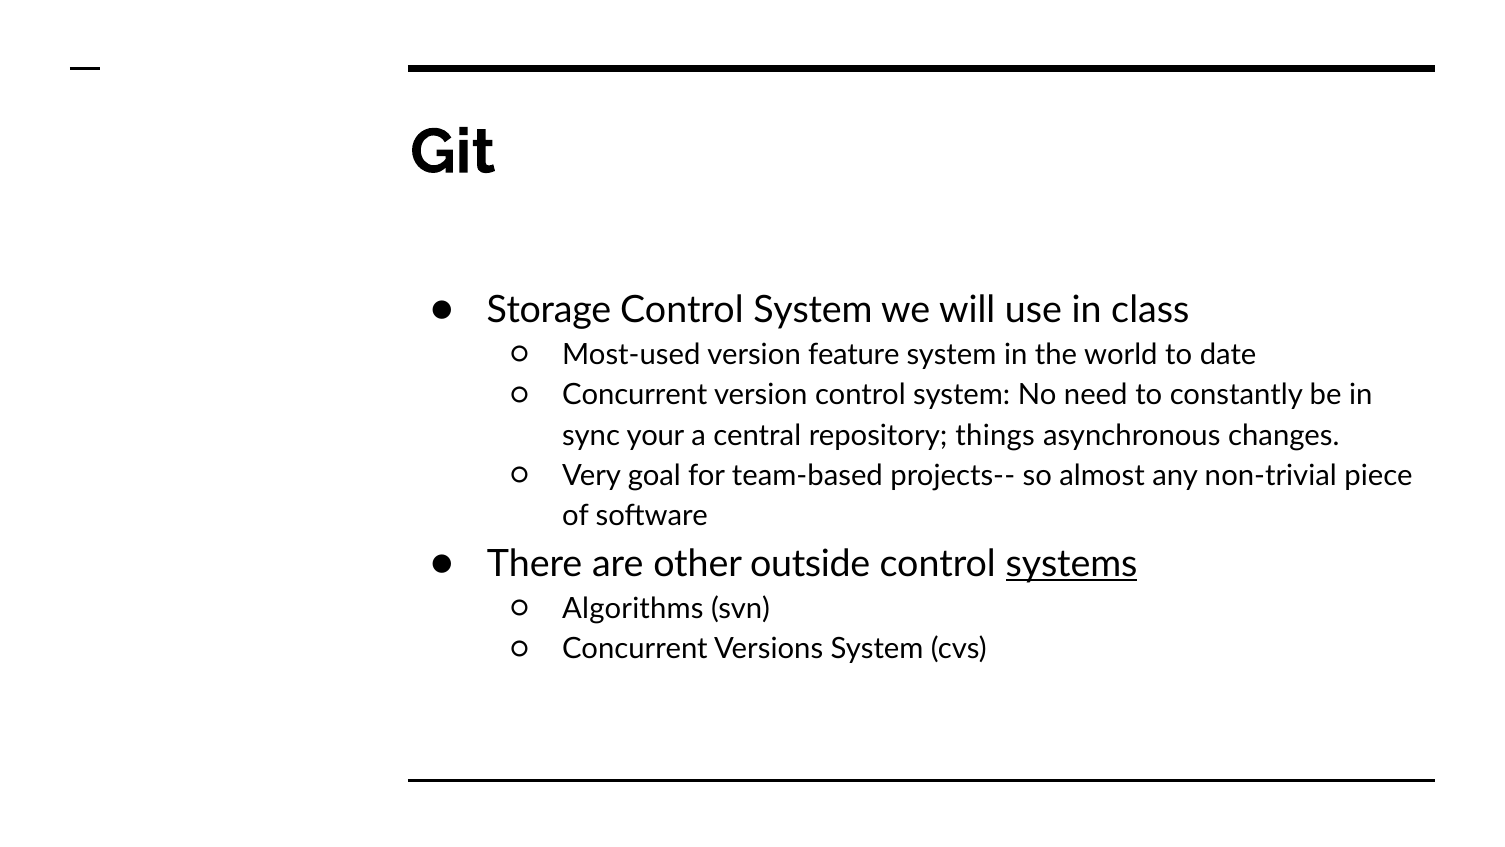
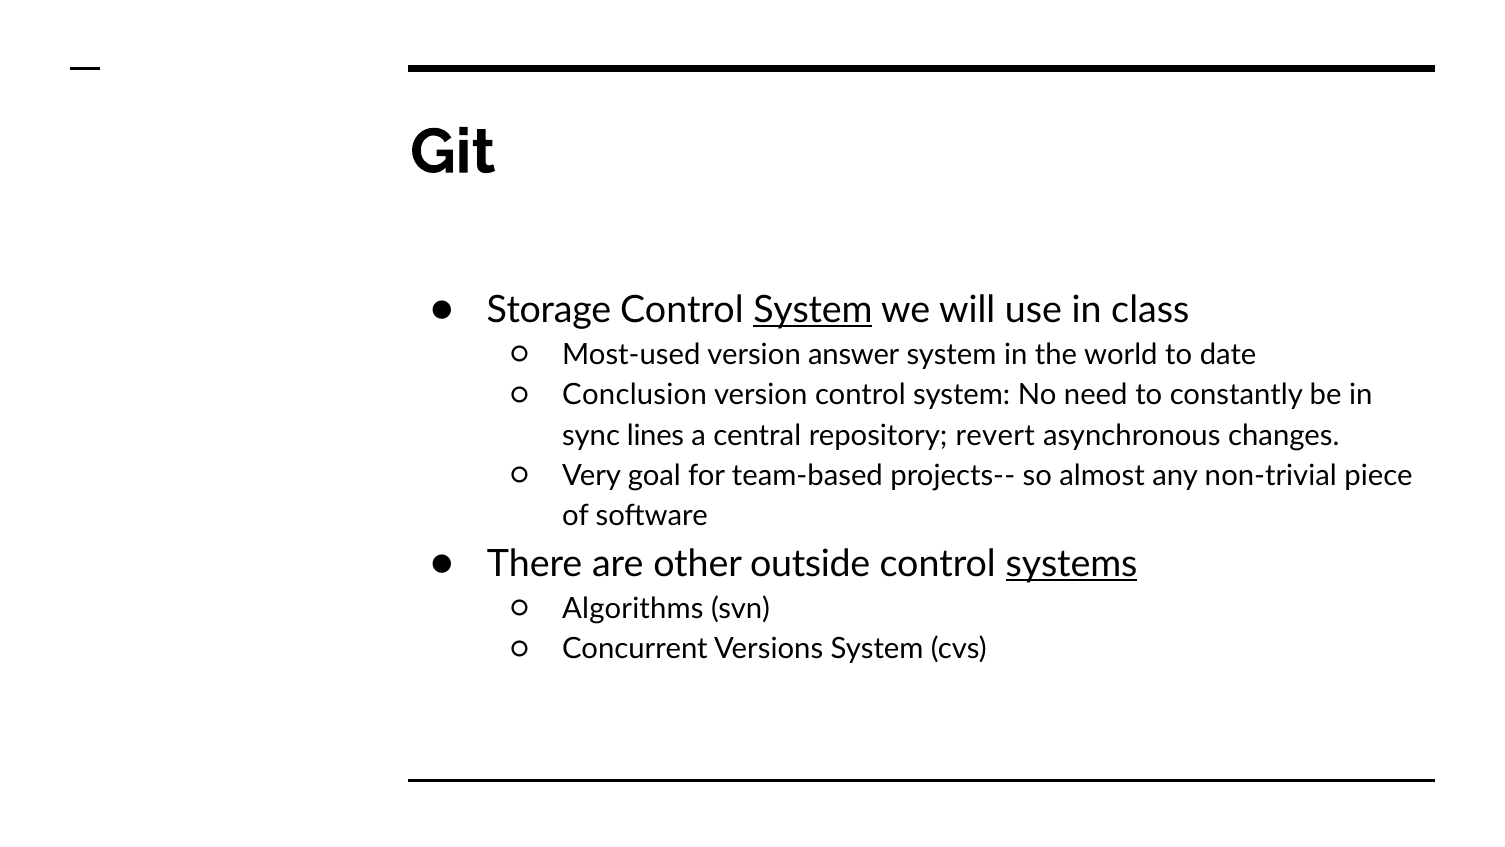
System underline: none -> present (813, 310)
feature: feature -> answer (854, 354)
Concurrent: Concurrent -> Conclusion (635, 395)
your: your -> lines (656, 435)
things: things -> revert (995, 435)
